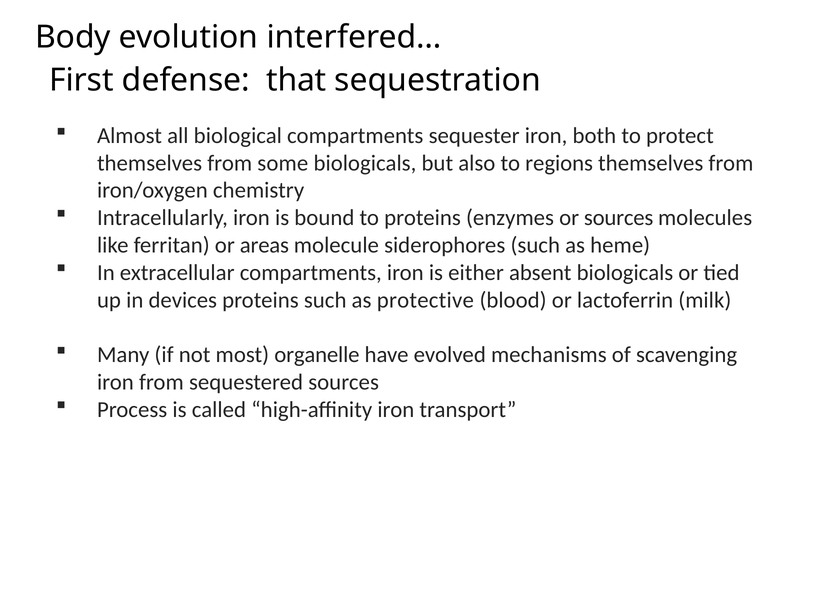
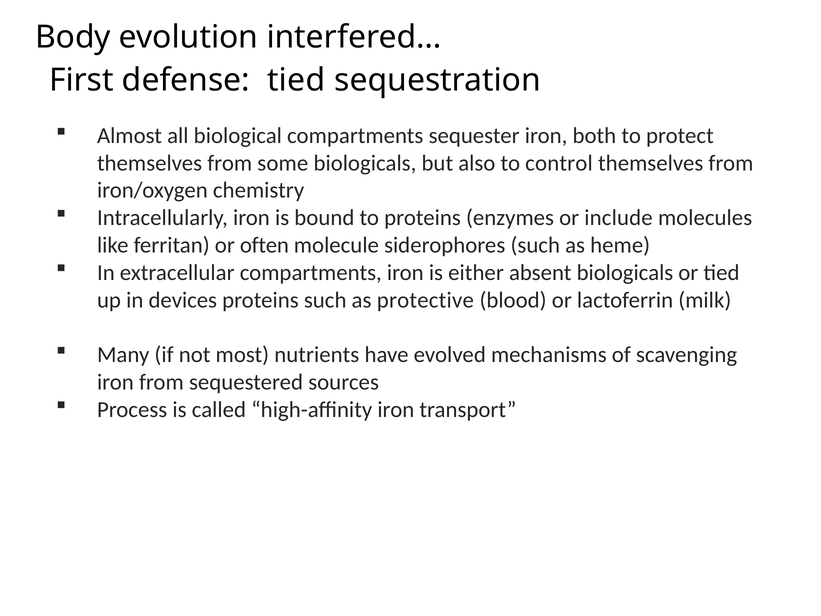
defense that: that -> tied (296, 80)
regions: regions -> control (559, 163)
or sources: sources -> include (618, 218)
areas: areas -> often (264, 245)
organelle: organelle -> nutrients (317, 355)
